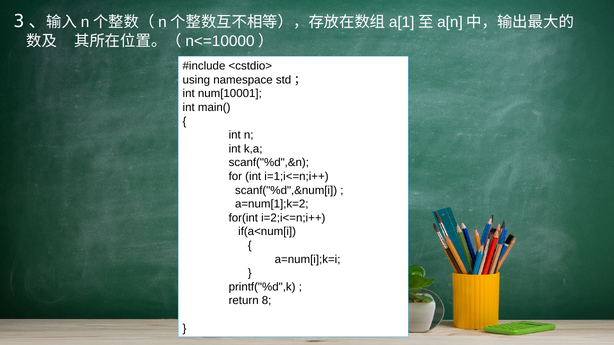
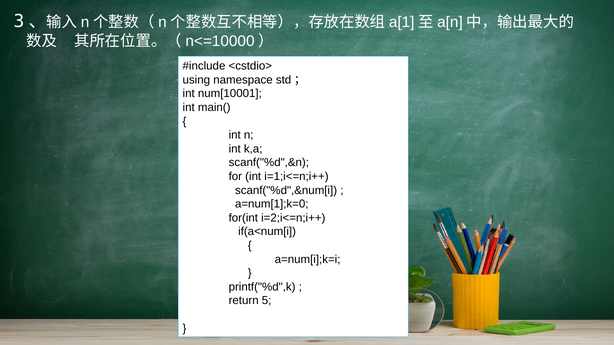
a=num[1];k=2: a=num[1];k=2 -> a=num[1];k=0 (272, 204)
8: 8 -> 5 (267, 301)
